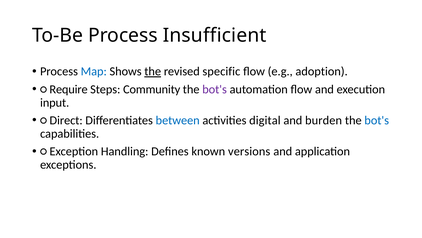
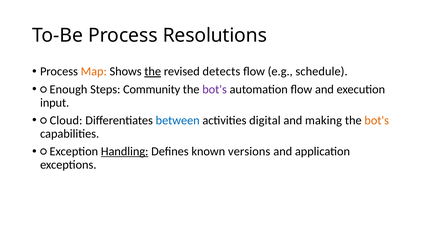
Insufficient: Insufficient -> Resolutions (215, 35)
Map colour: blue -> orange (94, 71)
specific: specific -> detects (221, 71)
adoption: adoption -> schedule (322, 71)
Require: Require -> Enough (68, 89)
Direct: Direct -> Cloud (66, 120)
burden: burden -> making (324, 120)
bot's colour: blue -> orange (377, 120)
Handling underline: none -> present (125, 151)
